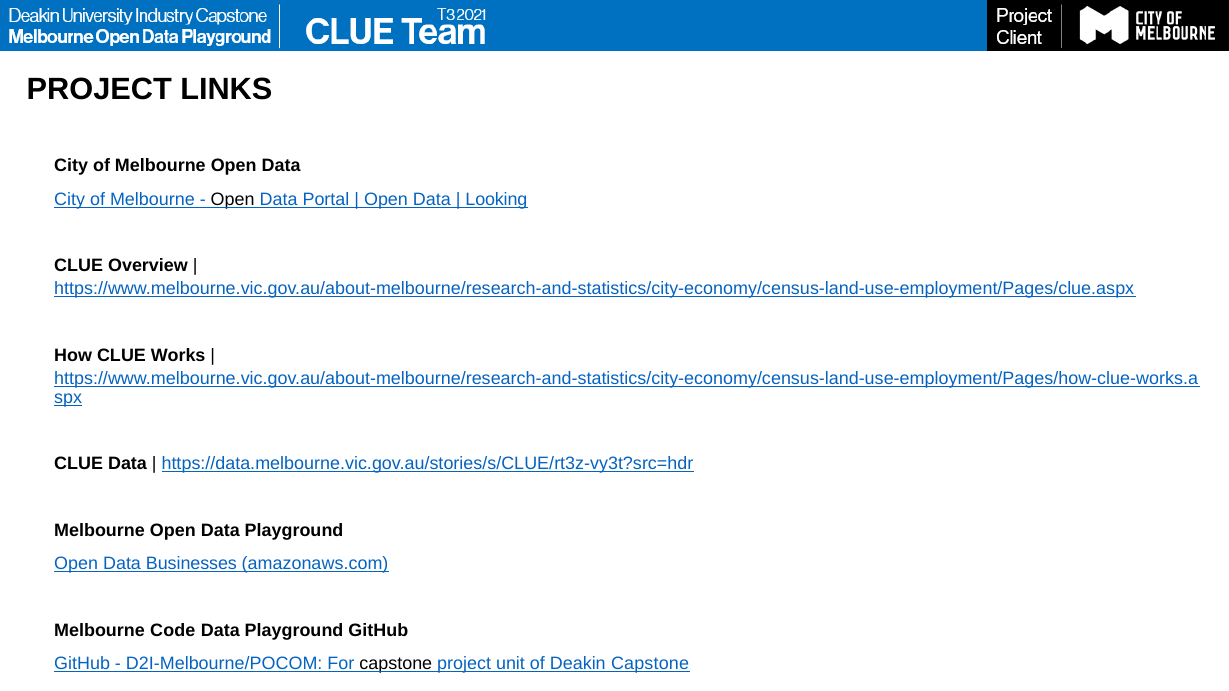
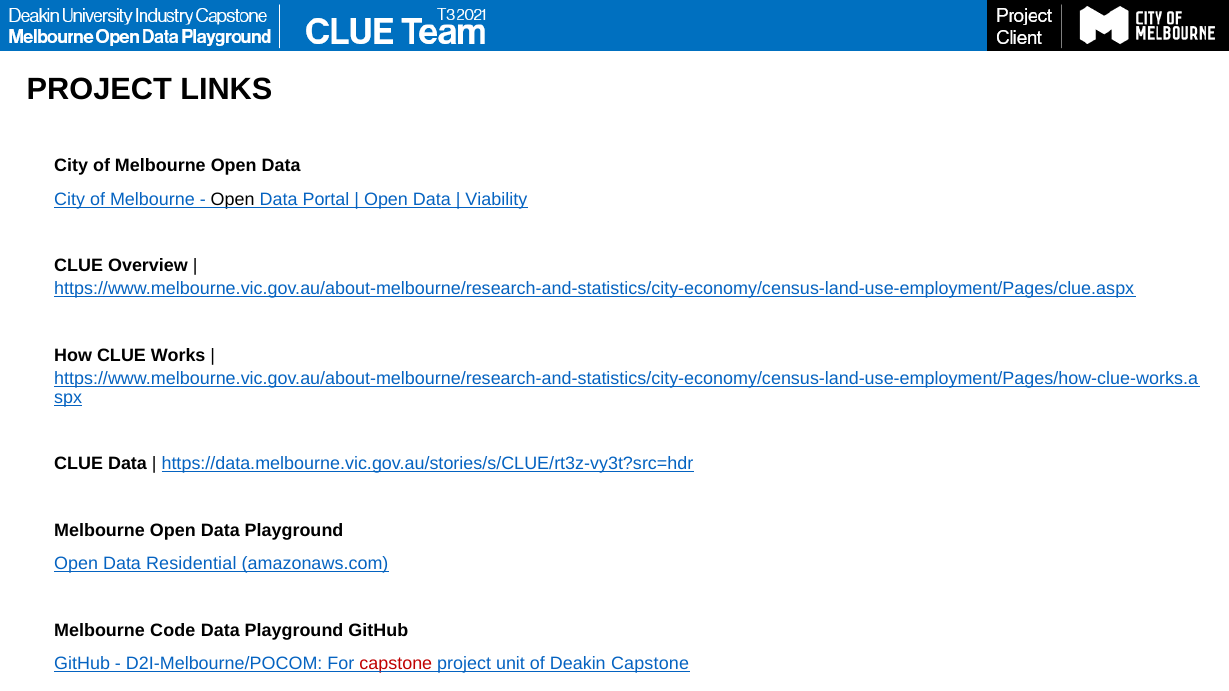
Looking: Looking -> Viability (496, 199)
Businesses: Businesses -> Residential (191, 564)
capstone colour: black -> red (396, 664)
